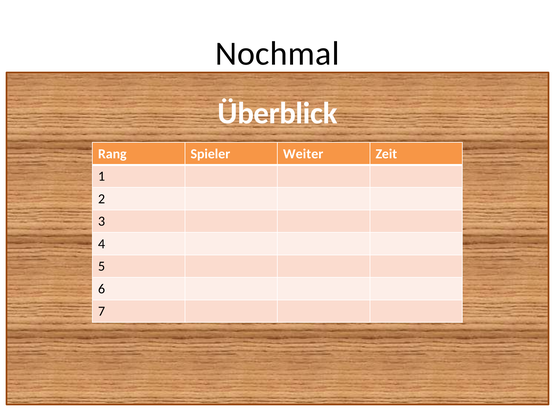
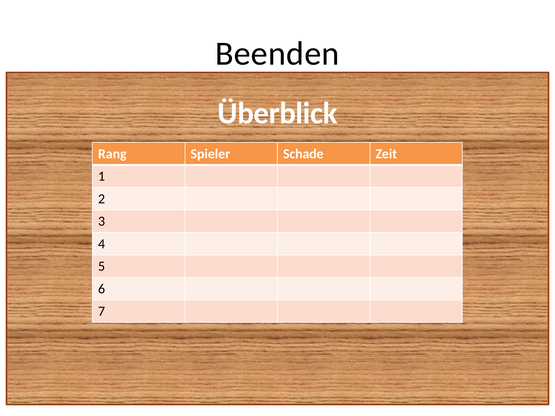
Nochmal: Nochmal -> Beenden (277, 54)
Weiter: Weiter -> Schade (303, 154)
